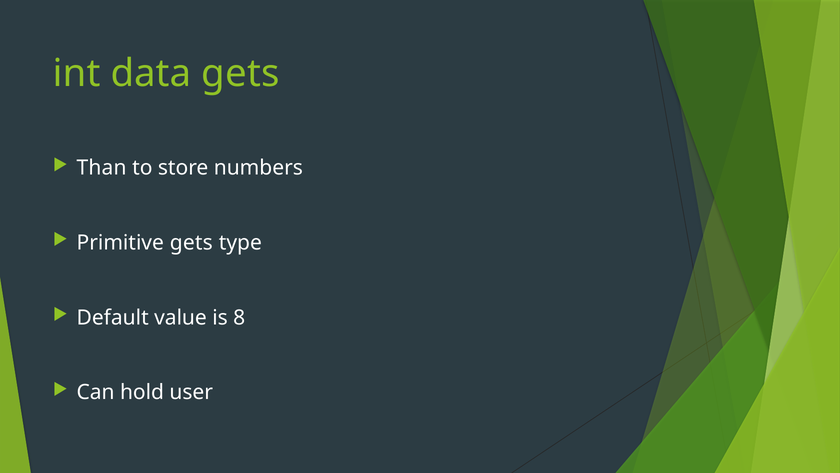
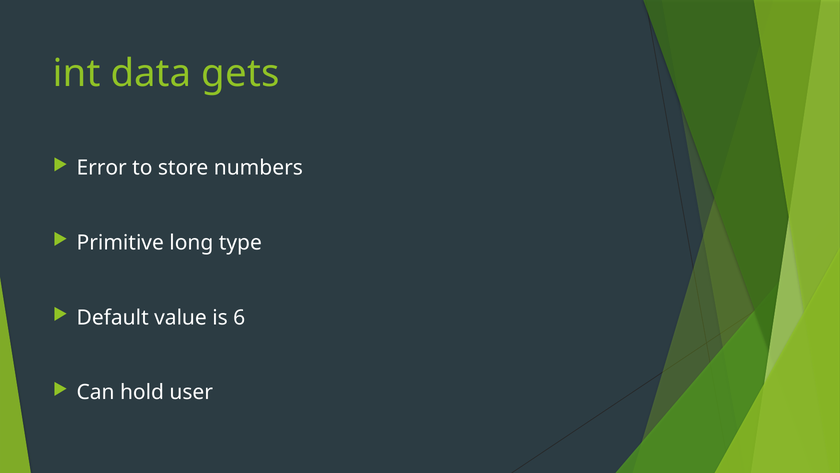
Than: Than -> Error (102, 168)
Primitive gets: gets -> long (191, 242)
8: 8 -> 6 (239, 317)
